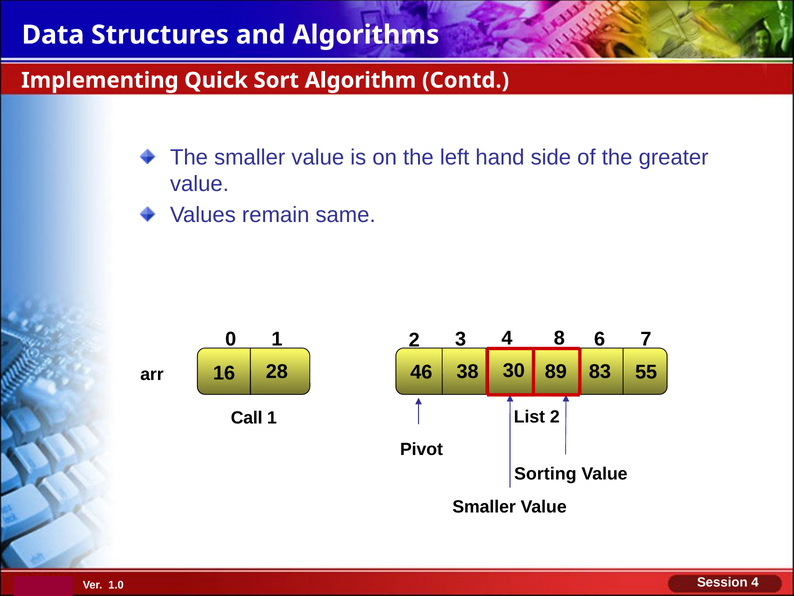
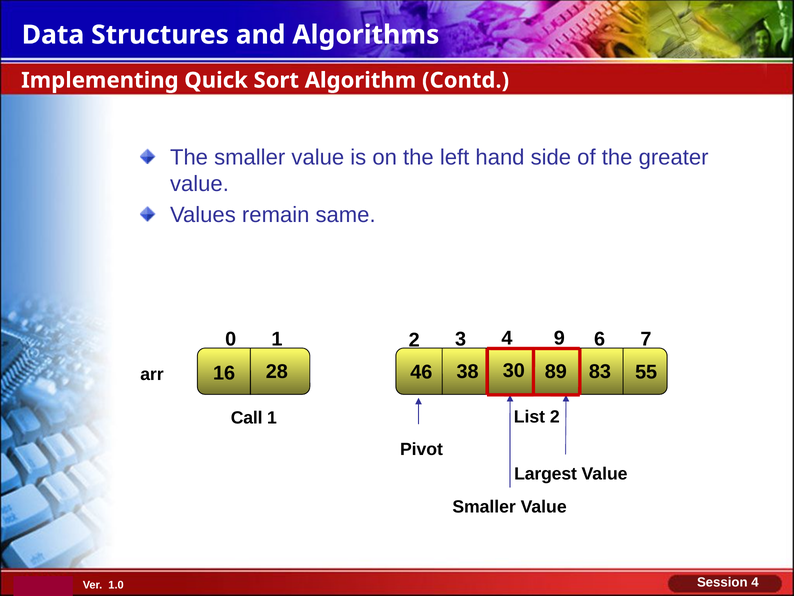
8: 8 -> 9 (559, 338)
Sorting: Sorting -> Largest (546, 474)
